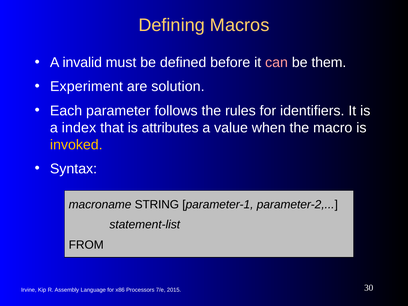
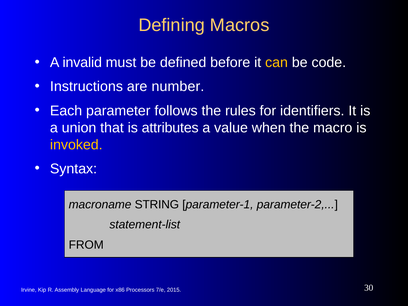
can colour: pink -> yellow (277, 63)
them: them -> code (329, 63)
Experiment: Experiment -> Instructions (86, 87)
solution: solution -> number (178, 87)
index: index -> union (79, 128)
